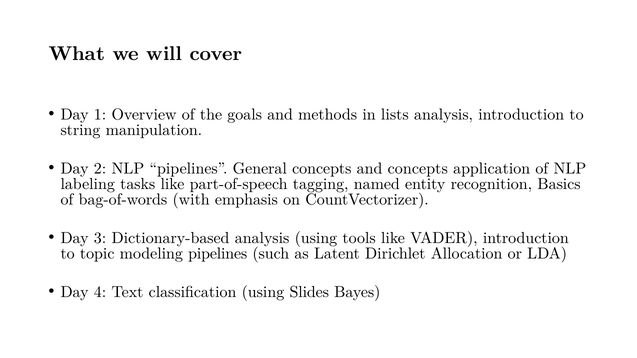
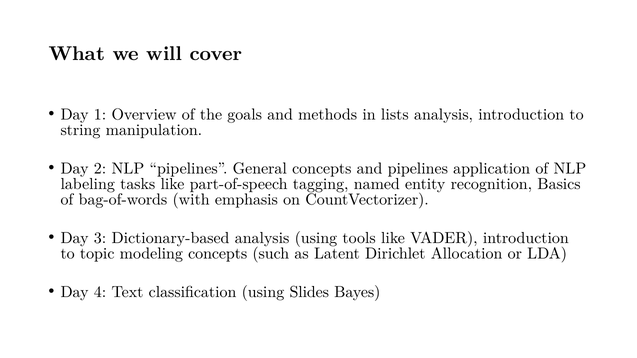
and concepts: concepts -> pipelines (418, 169)
modeling pipelines: pipelines -> concepts (218, 254)
